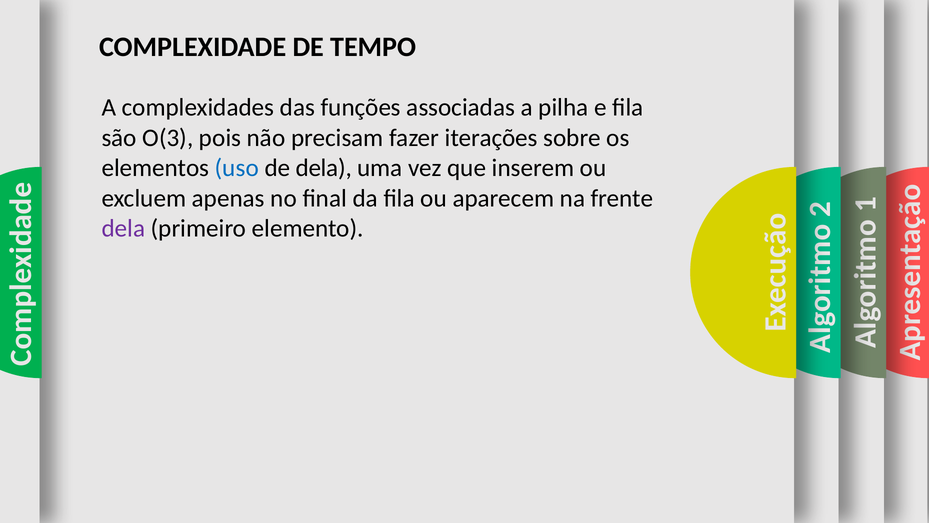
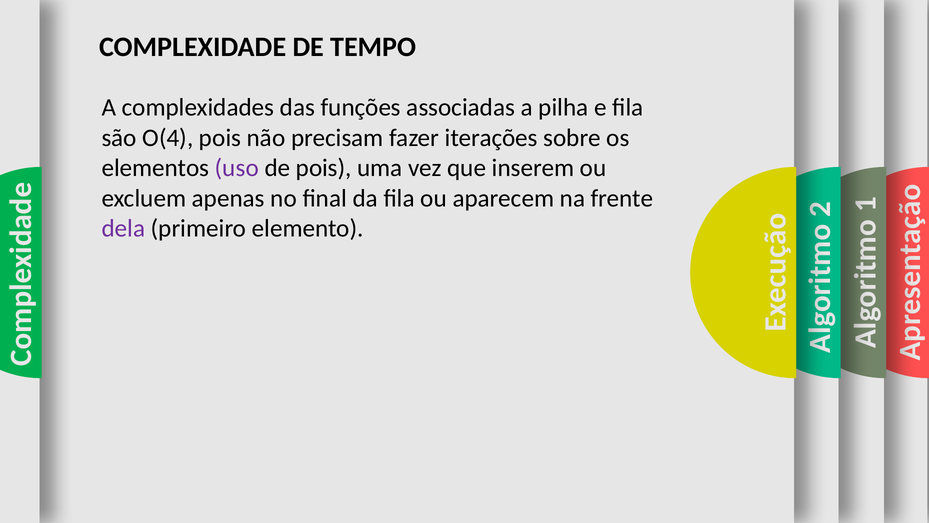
O(3: O(3 -> O(4 (168, 138)
uso colour: blue -> purple (237, 168)
de dela: dela -> pois (324, 168)
